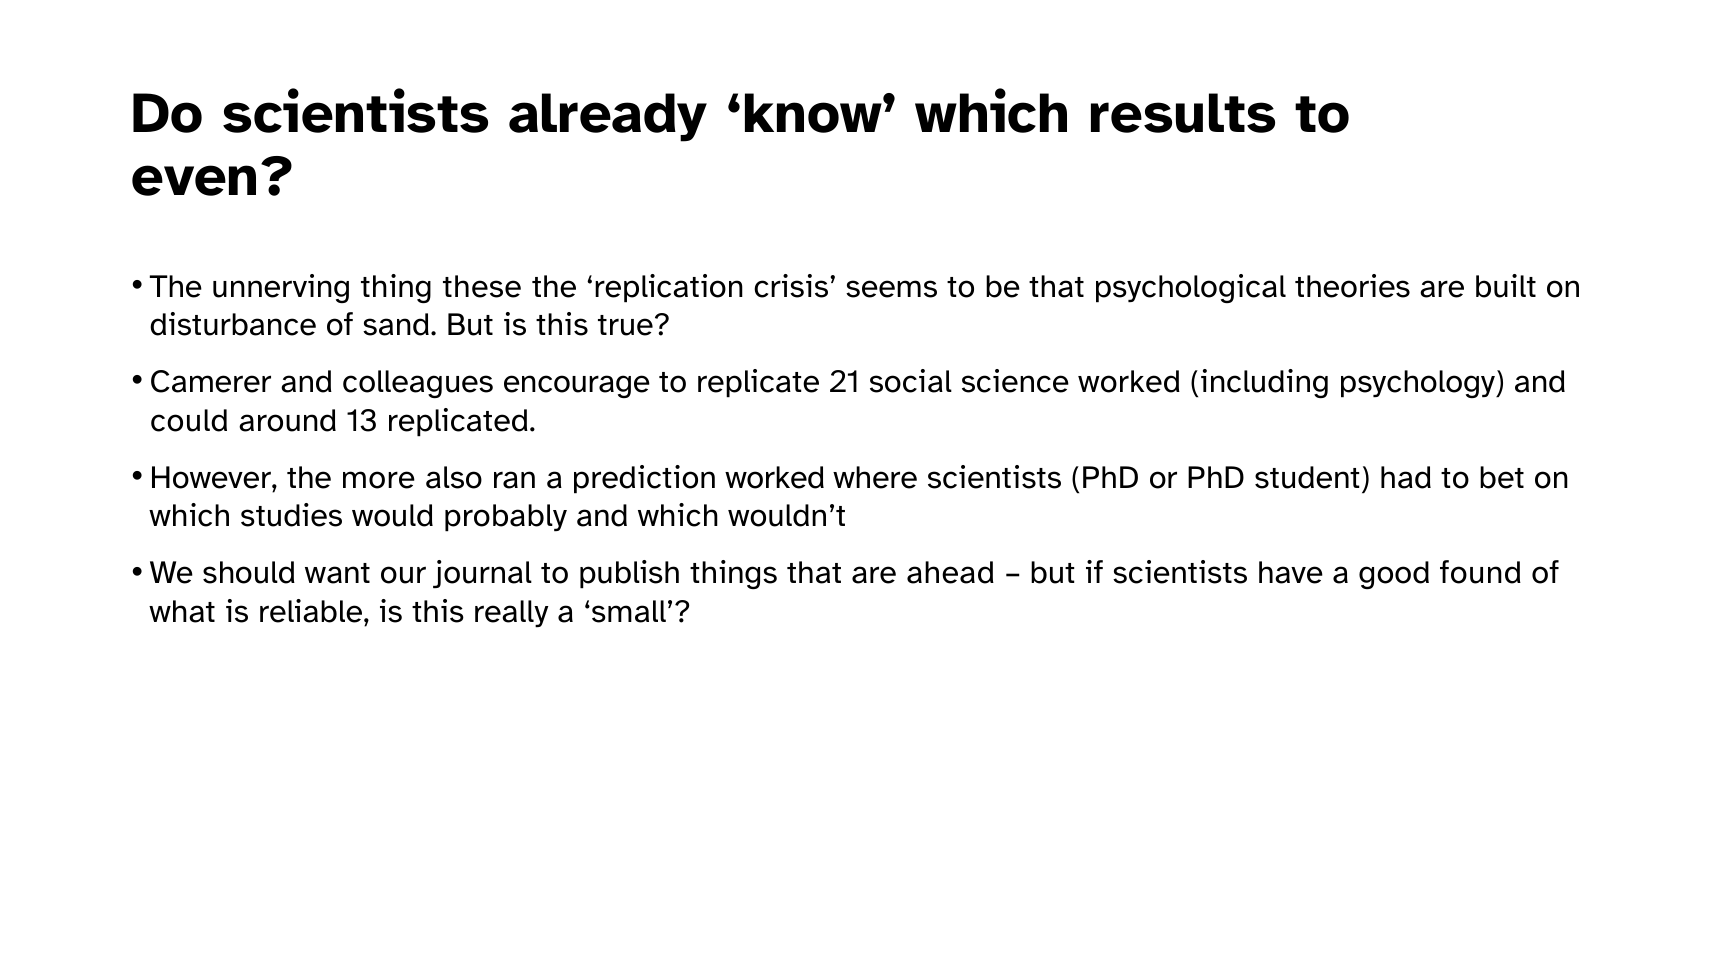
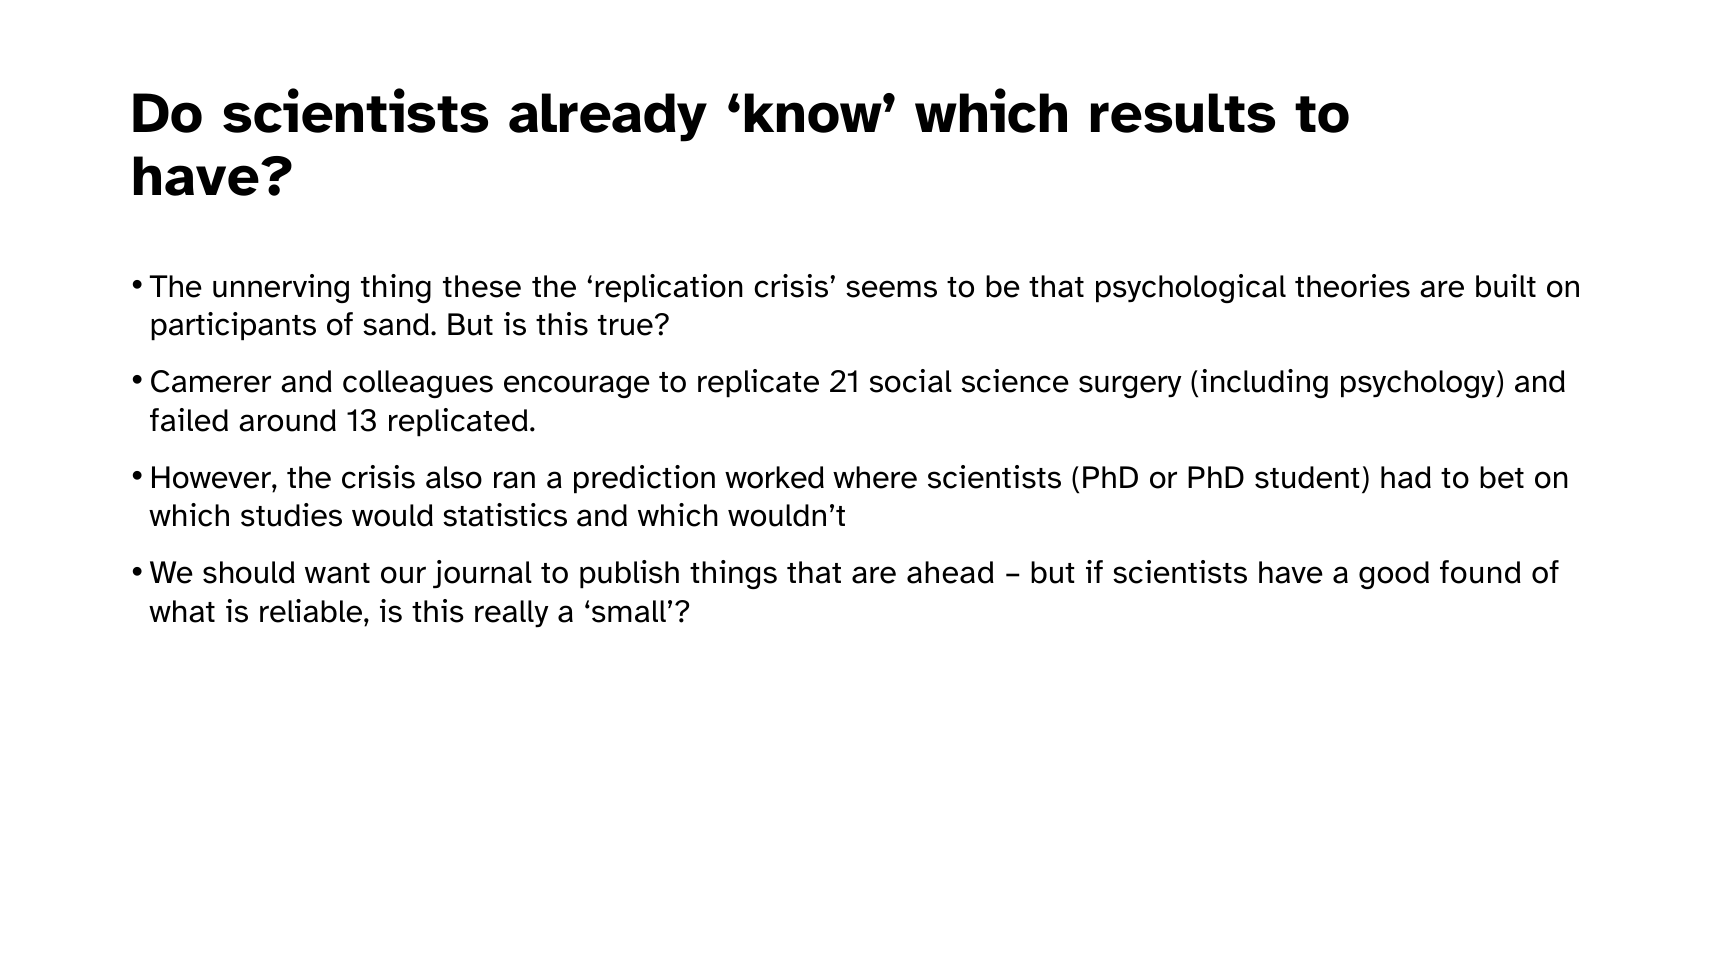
even: even -> have (213, 176)
disturbance: disturbance -> participants (233, 325)
science worked: worked -> surgery (1130, 382)
could: could -> failed (190, 421)
the more: more -> crisis (378, 478)
probably: probably -> statistics (505, 516)
